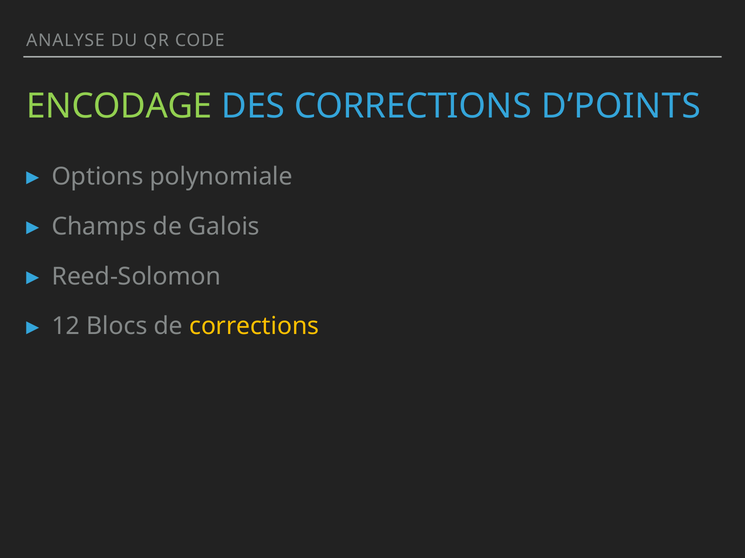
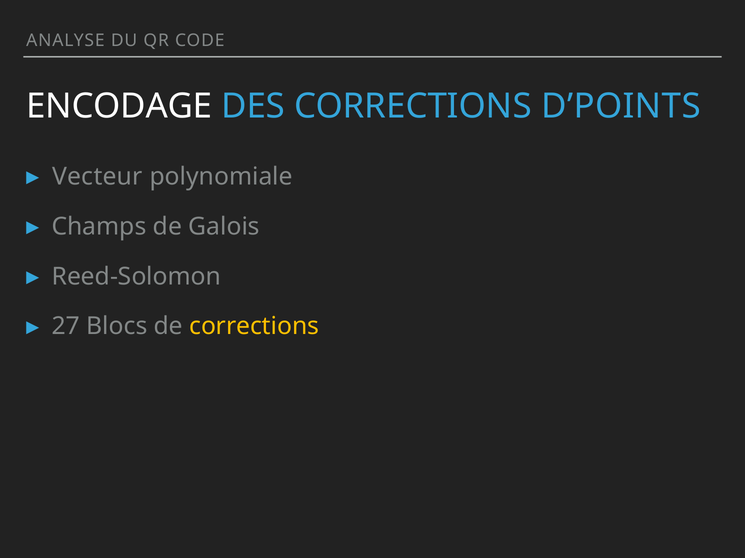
ENCODAGE colour: light green -> white (119, 106)
Options: Options -> Vecteur (97, 177)
12: 12 -> 27 (66, 327)
